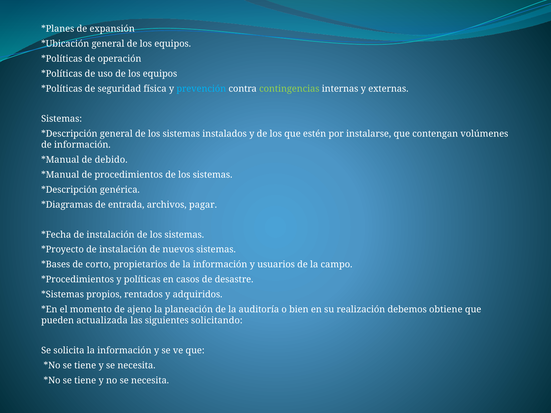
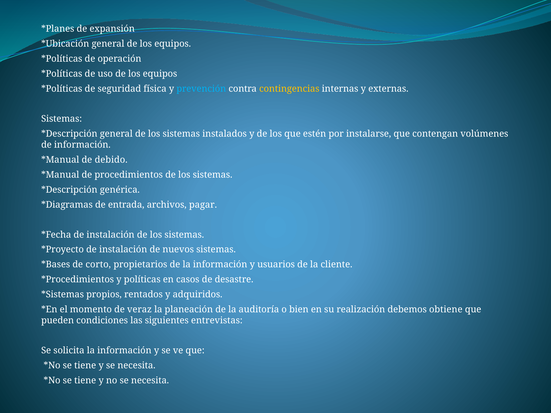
contingencias colour: light green -> yellow (289, 89)
campo: campo -> cliente (337, 265)
ajeno: ajeno -> veraz (139, 310)
actualizada: actualizada -> condiciones (102, 321)
solicitando: solicitando -> entrevistas (217, 321)
